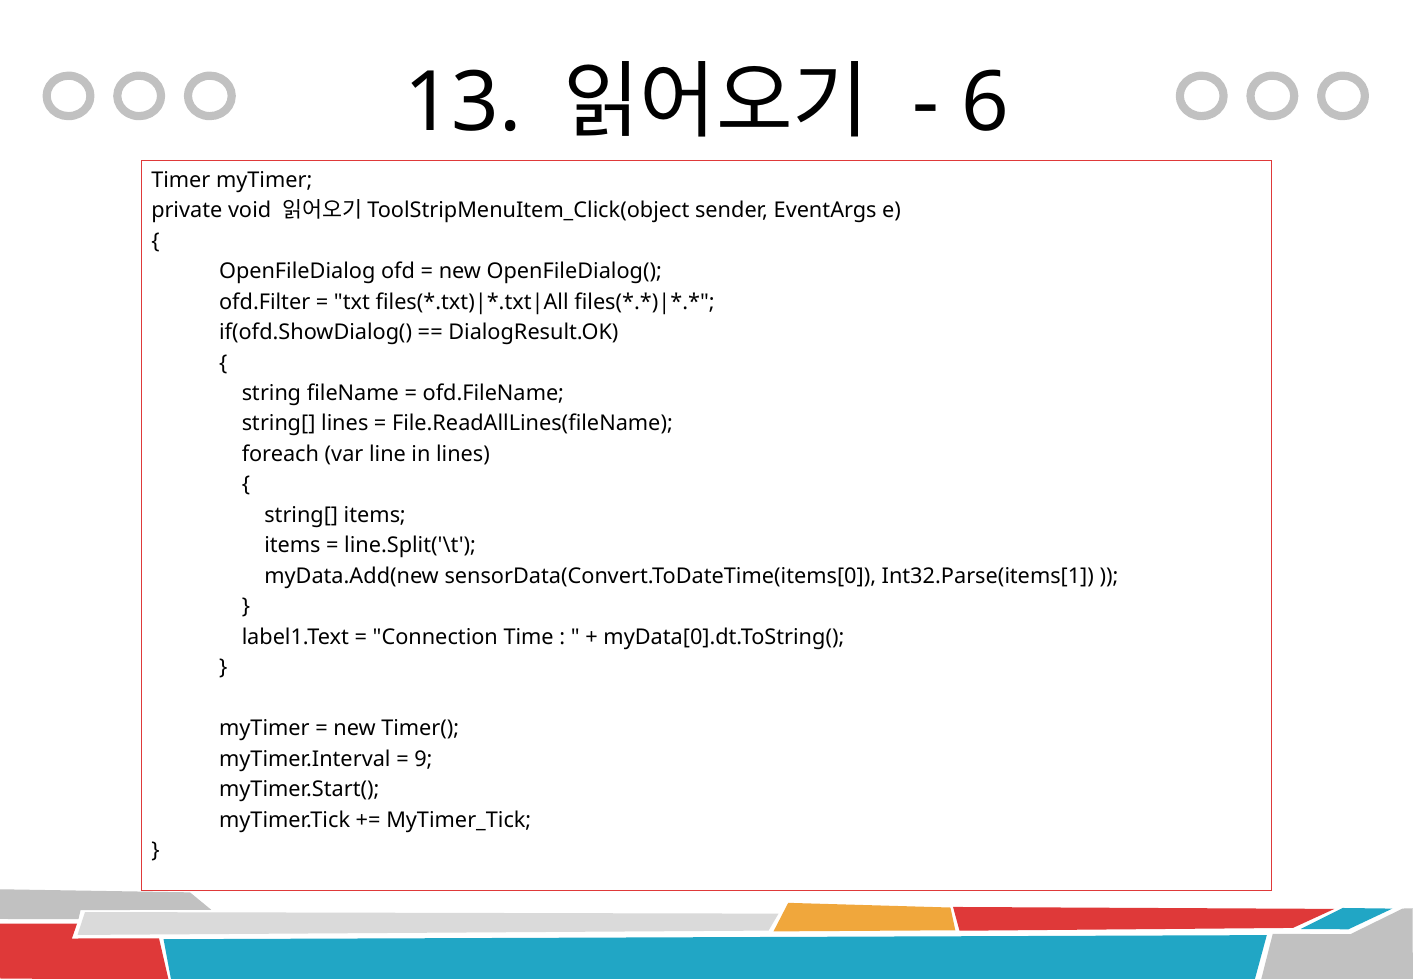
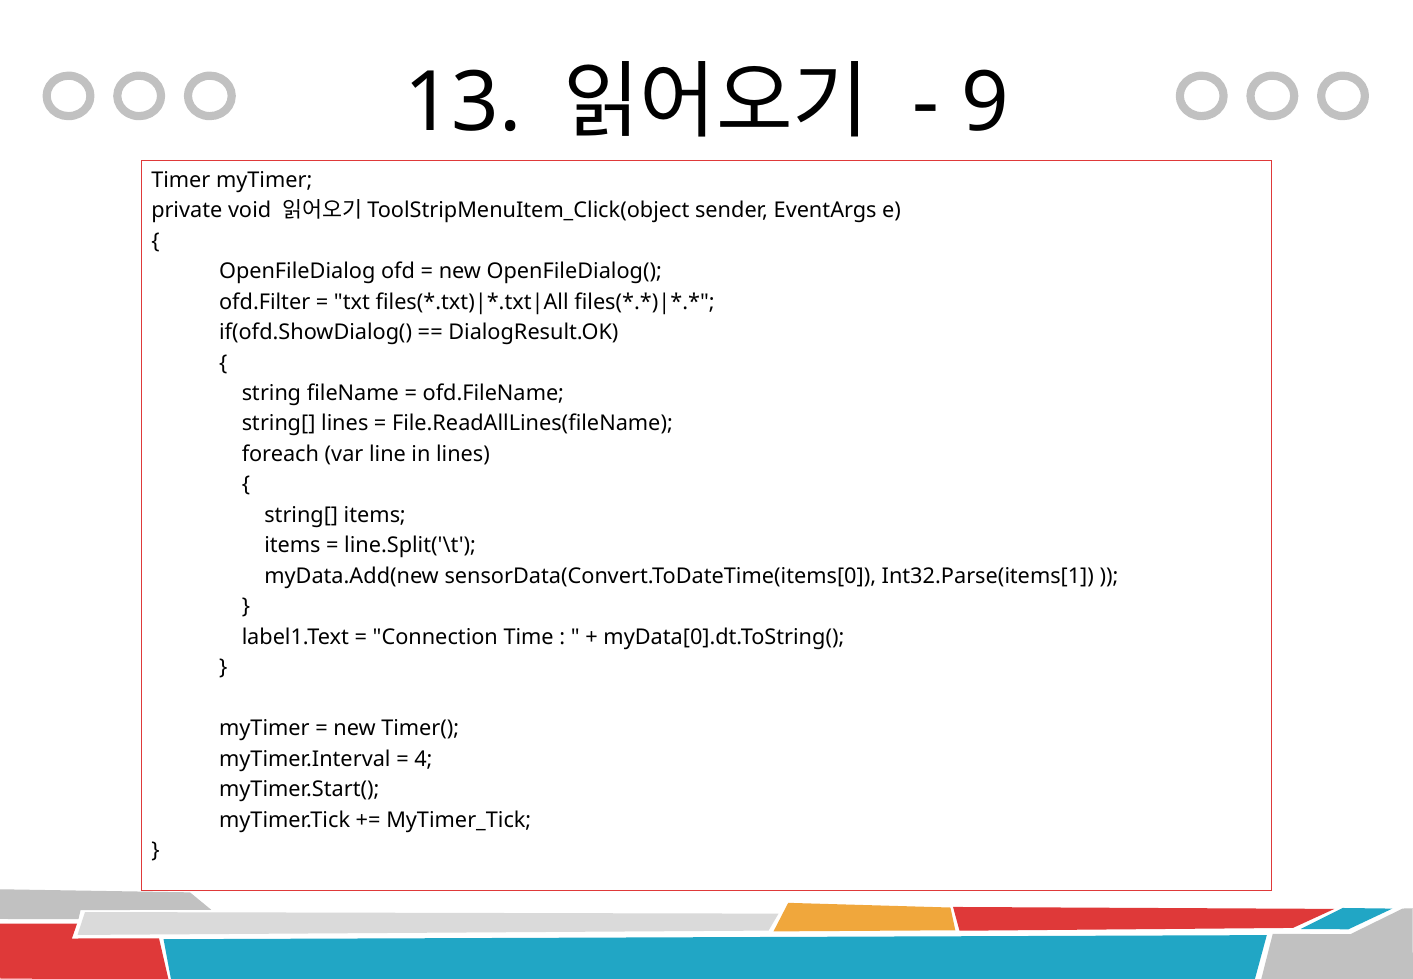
6: 6 -> 9 (985, 103)
9: 9 -> 4 (423, 758)
